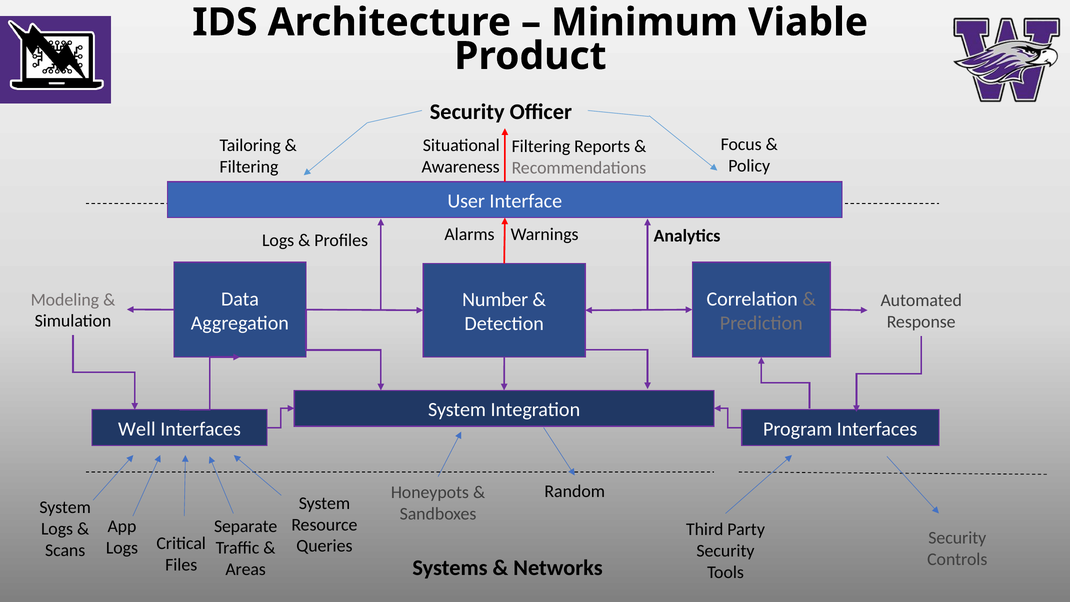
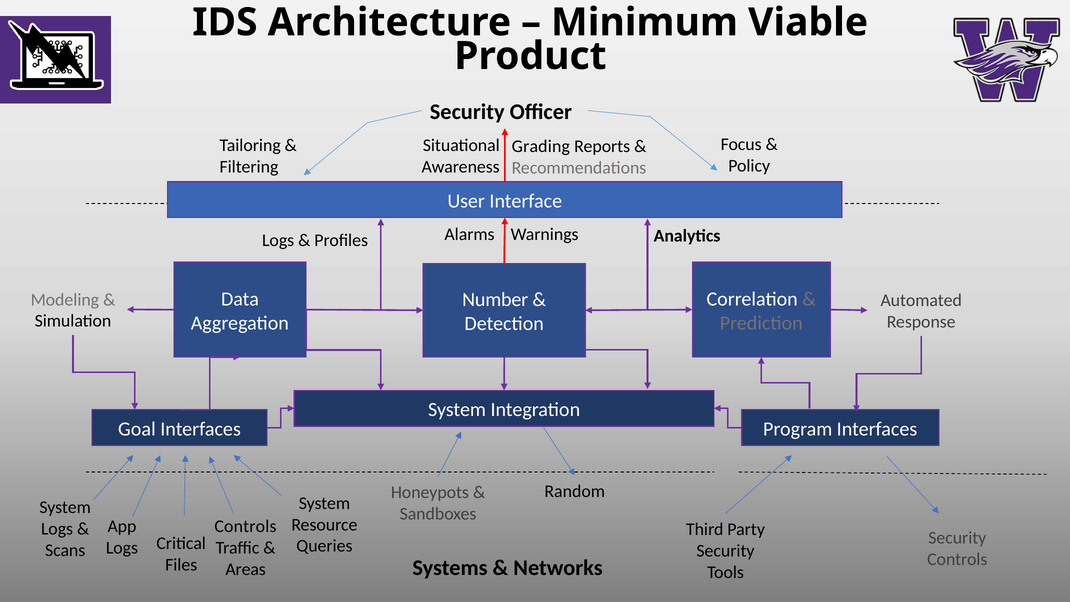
Filtering: Filtering -> Grading (541, 147)
Well: Well -> Goal (137, 429)
Separate: Separate -> Controls (245, 526)
